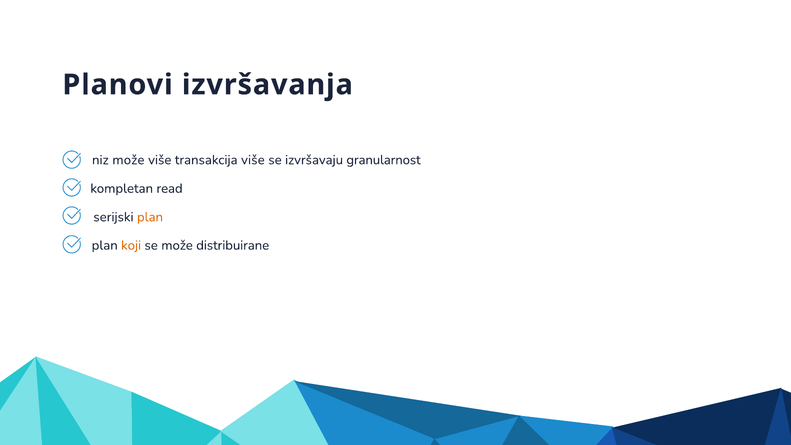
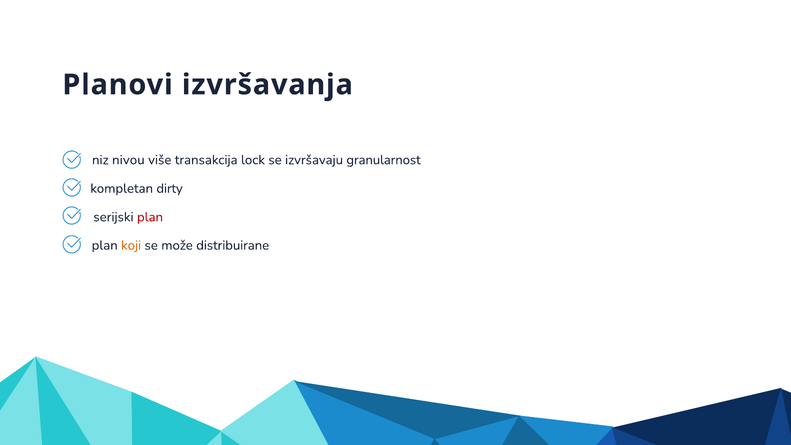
niz može: može -> nivou (128, 160)
transakcija više: više -> lock (253, 160)
read: read -> dirty (170, 189)
plan colour: orange -> red (150, 217)
